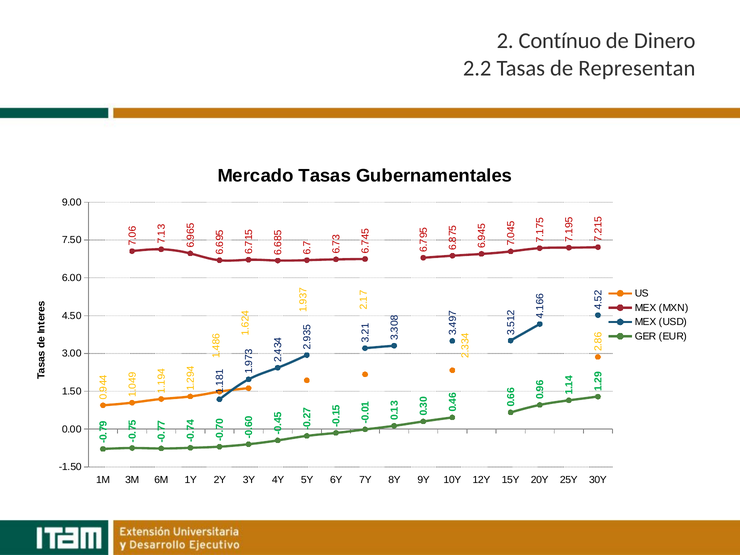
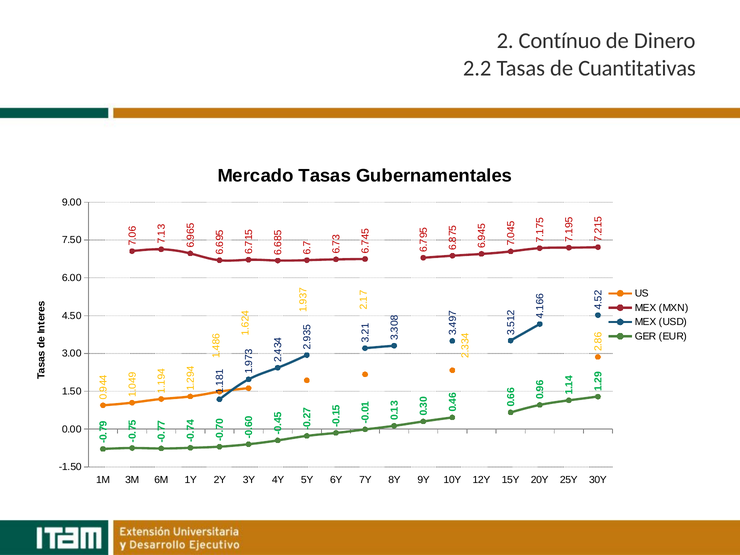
Representan: Representan -> Cuantitativas (637, 68)
